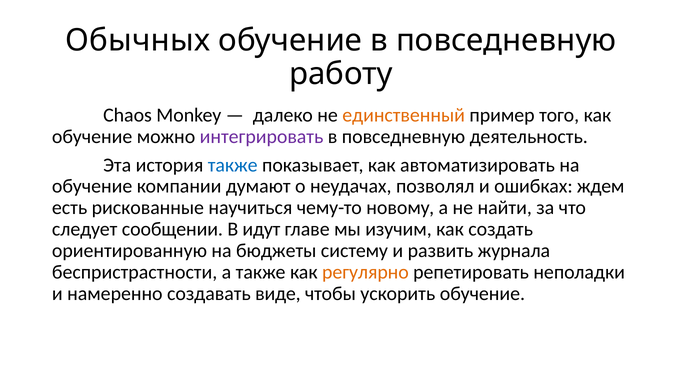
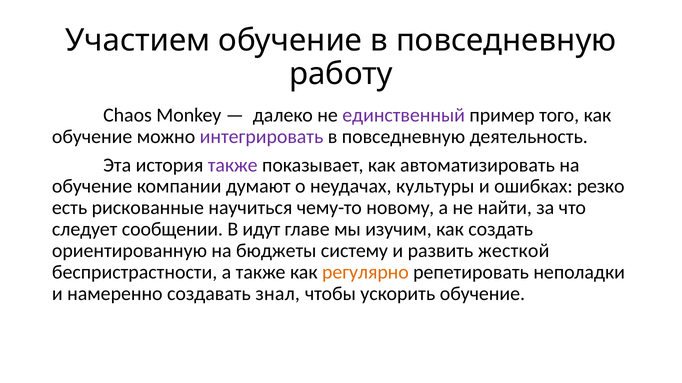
Обычных: Обычных -> Участием (138, 40)
единственный colour: orange -> purple (404, 115)
также colour: blue -> purple (233, 165)
позволял: позволял -> культуры (435, 187)
ждем: ждем -> резко (601, 187)
журнала: журнала -> жесткой (514, 251)
виде: виде -> знал (278, 294)
